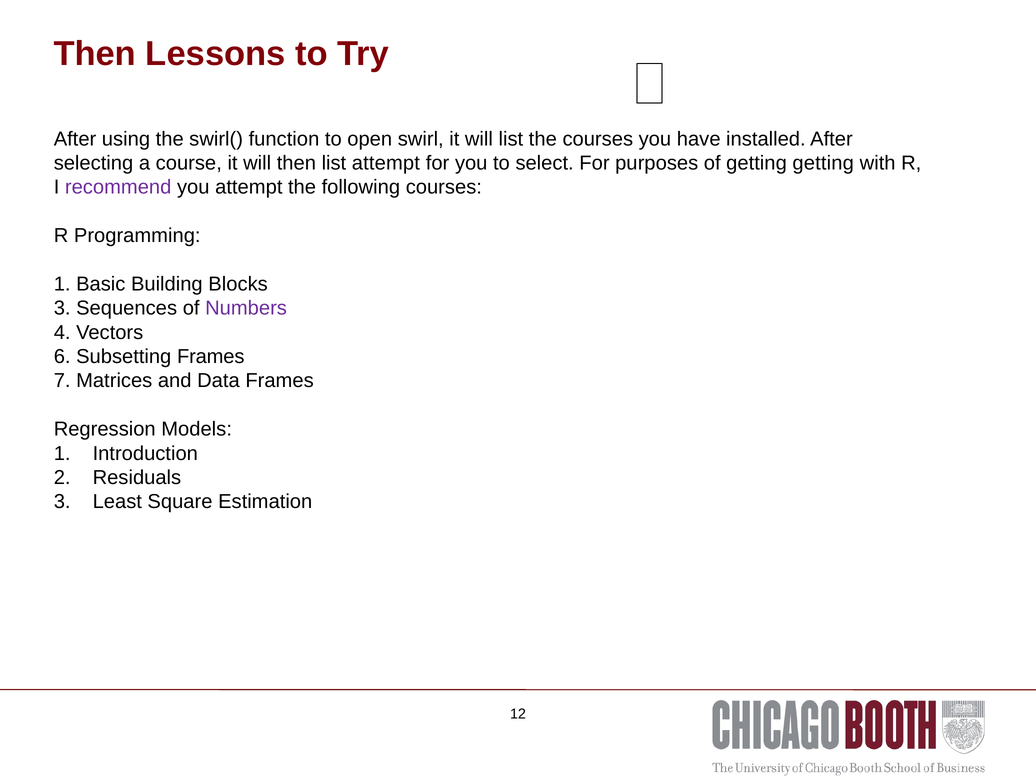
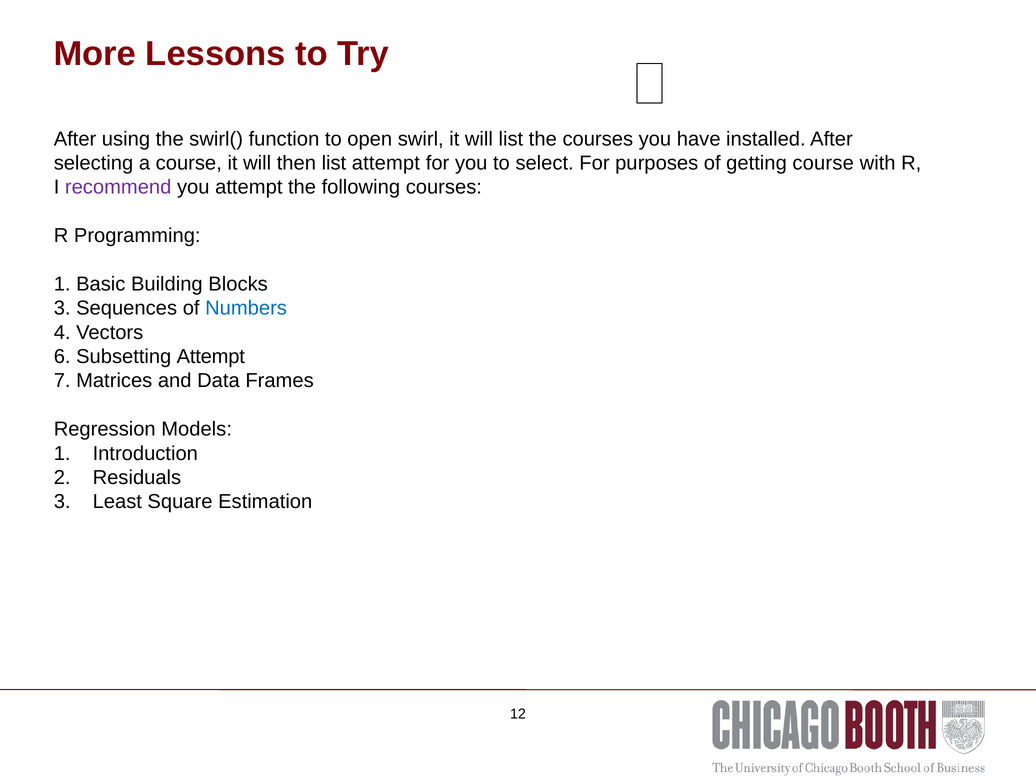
Then: Then -> More (95, 54)
getting getting: getting -> course (823, 163)
Numbers colour: purple -> blue (246, 308)
Subsetting Frames: Frames -> Attempt (211, 357)
